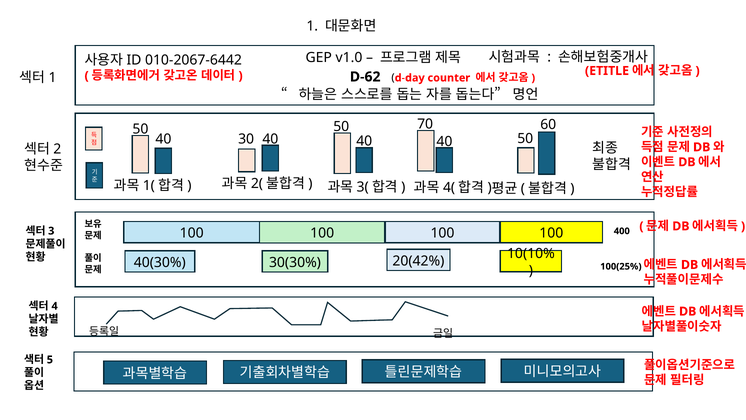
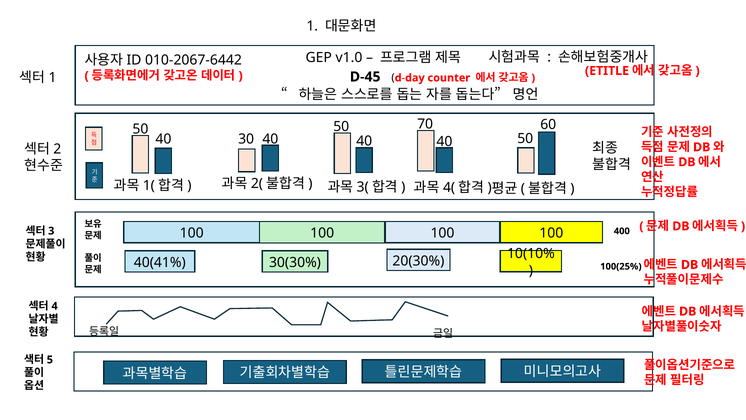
D-62: D-62 -> D-45 (365, 77)
40(30%: 40(30% -> 40(41% (160, 262)
20(42%: 20(42% -> 20(30% (418, 261)
